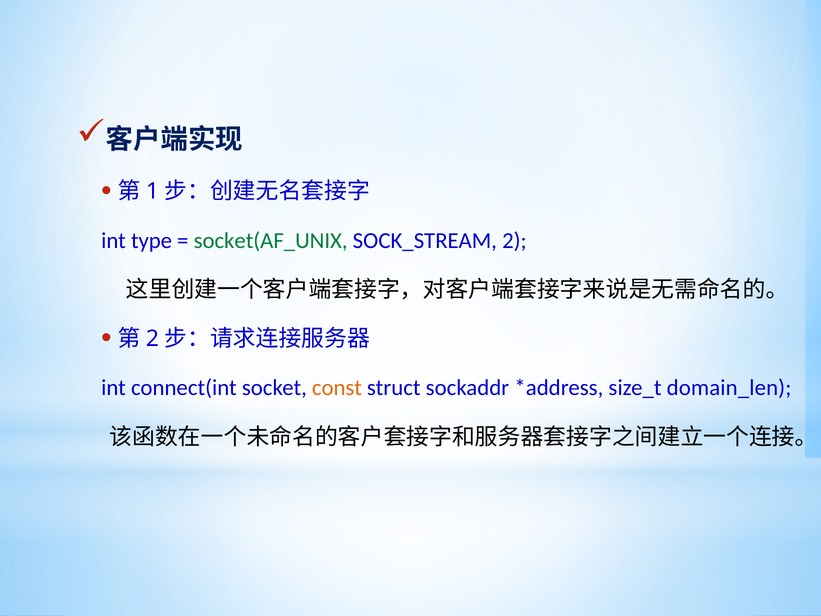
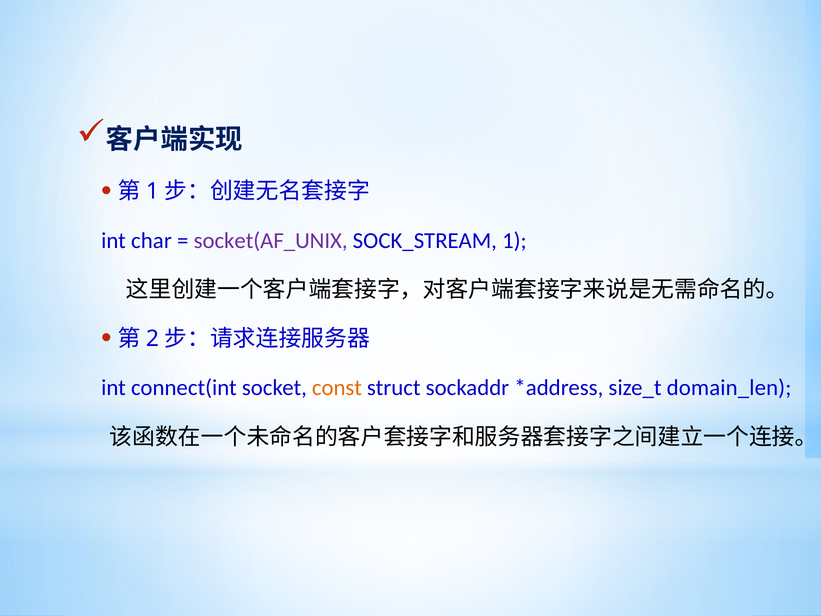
type: type -> char (151, 240)
socket(AF_UNIX colour: green -> purple (271, 240)
SOCK_STREAM 2: 2 -> 1 (514, 240)
